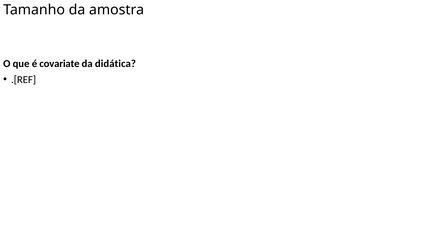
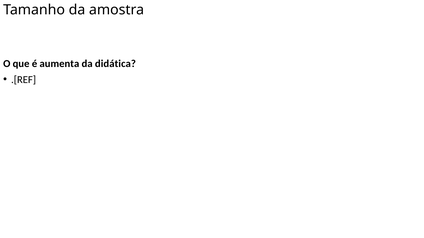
covariate: covariate -> aumenta (59, 64)
